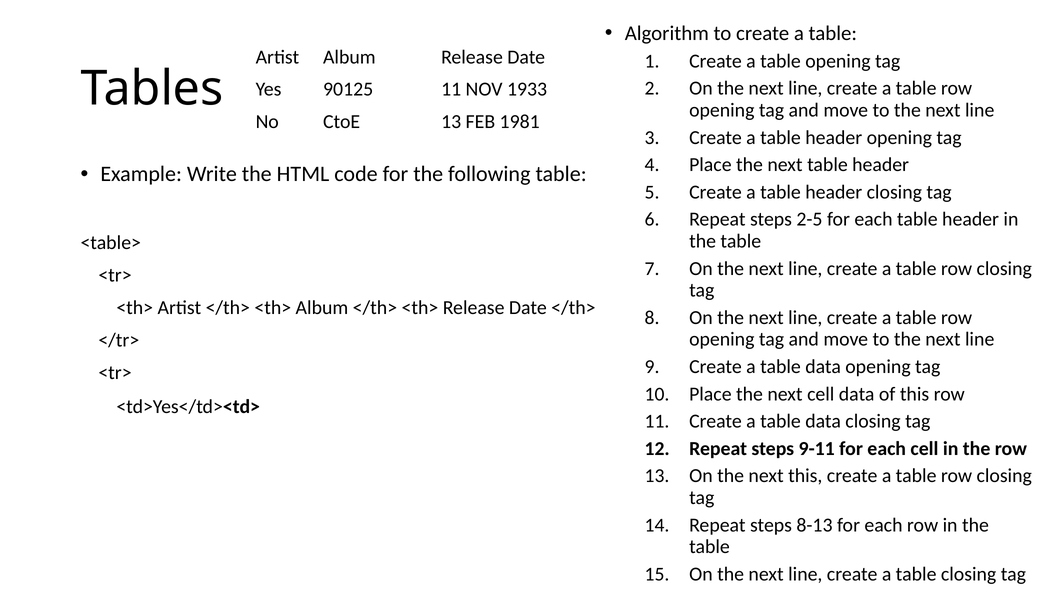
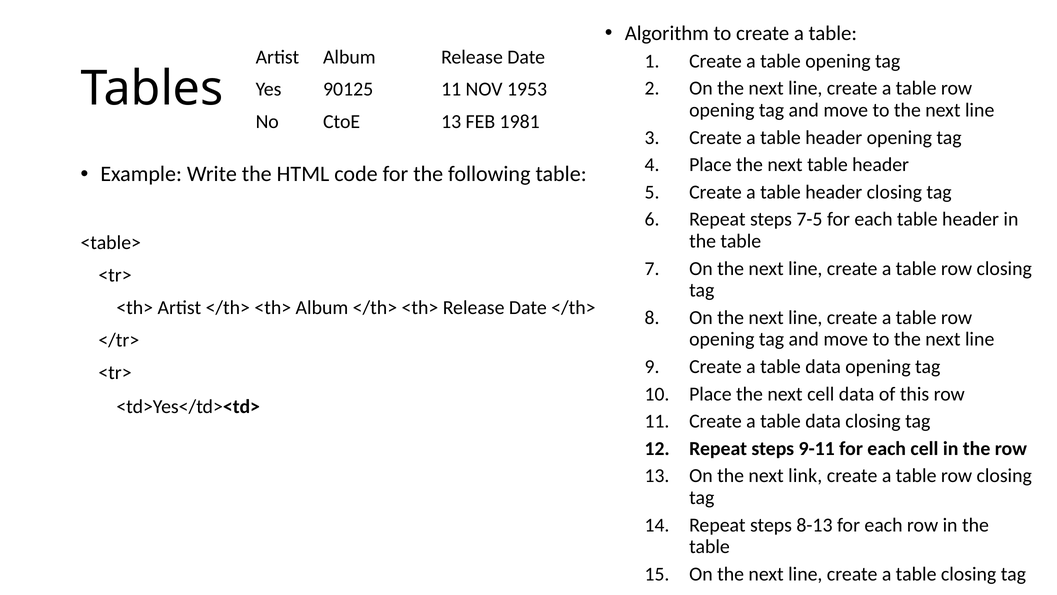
1933: 1933 -> 1953 (527, 89)
2-5: 2-5 -> 7-5 (809, 219)
next this: this -> link (805, 476)
